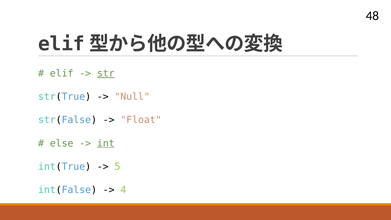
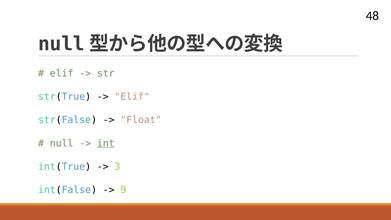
elif: elif -> null (61, 44)
str underline: present -> none (106, 73)
Null: Null -> Elif (132, 97)
else: else -> null (62, 143)
5: 5 -> 3 (117, 167)
4: 4 -> 9 (123, 190)
